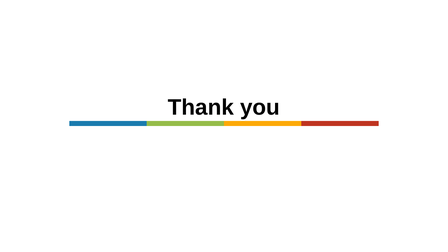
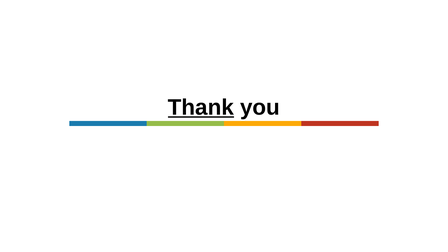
Thank underline: none -> present (201, 107)
